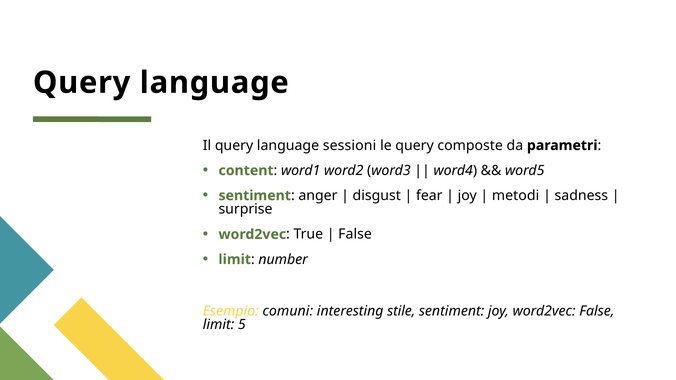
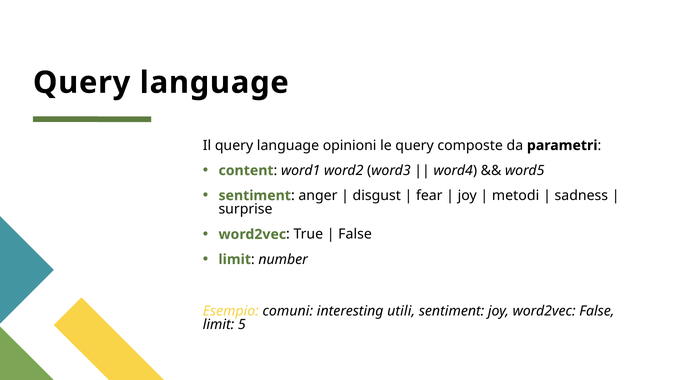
sessioni: sessioni -> opinioni (350, 146)
stile: stile -> utili (401, 311)
